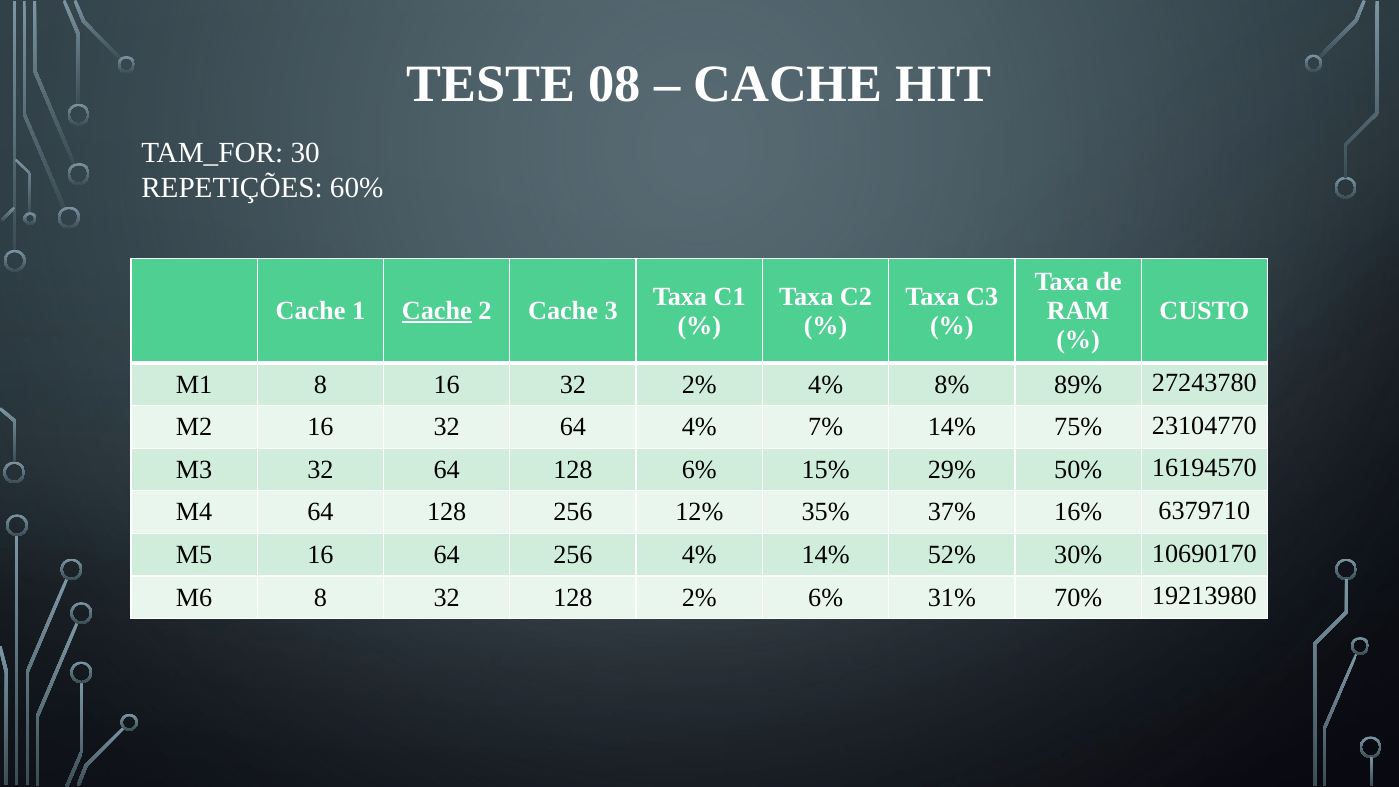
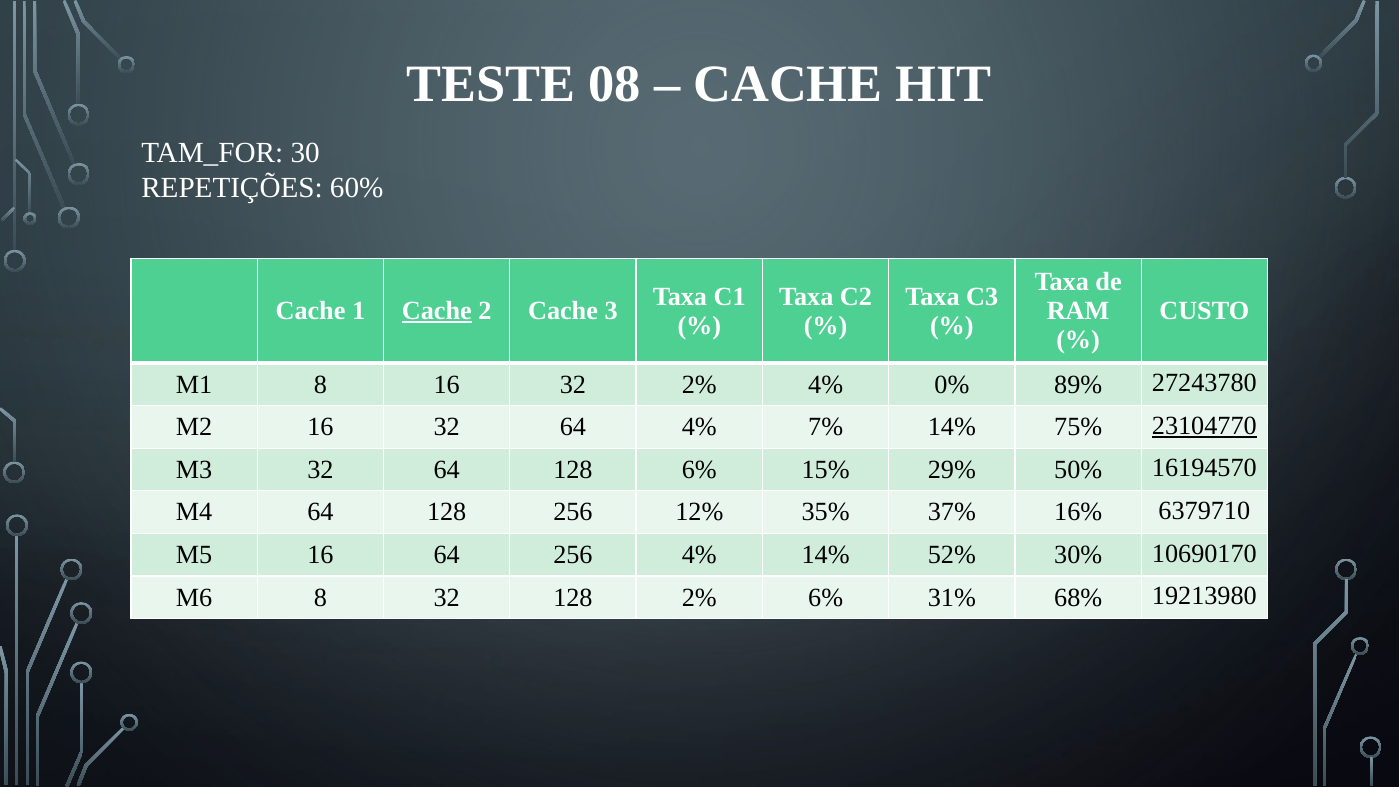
8%: 8% -> 0% (952, 385)
23104770 underline: none -> present (1204, 426)
70%: 70% -> 68% (1078, 597)
